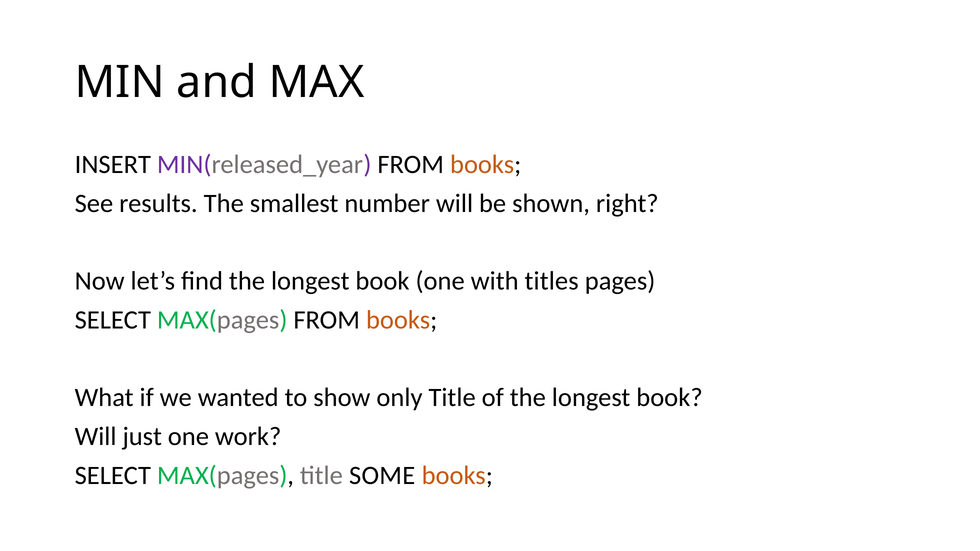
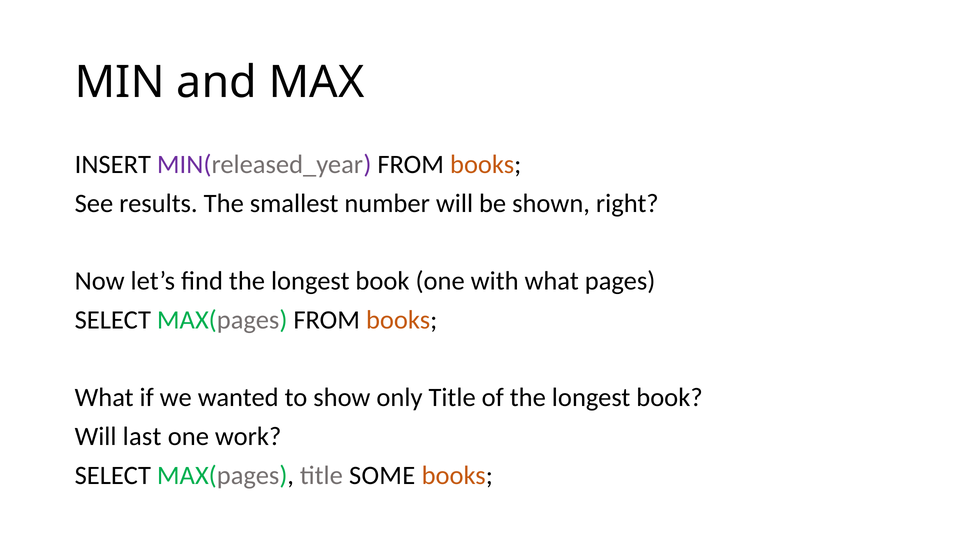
with titles: titles -> what (552, 281)
just: just -> last (142, 437)
